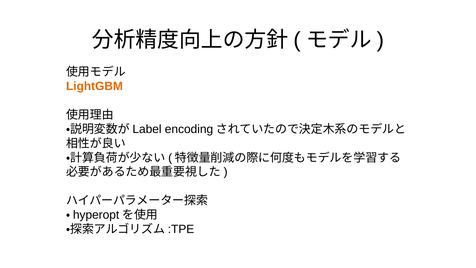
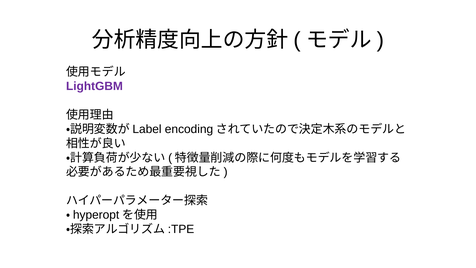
LightGBM colour: orange -> purple (94, 86)
